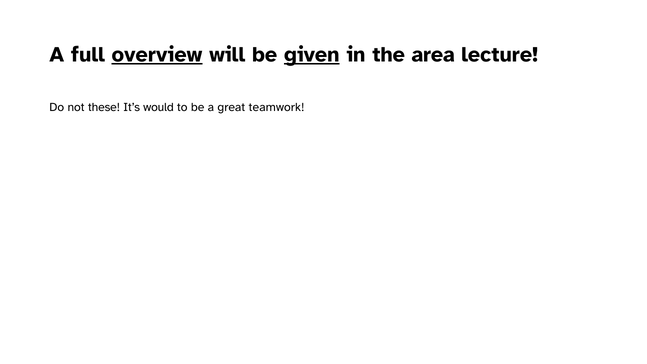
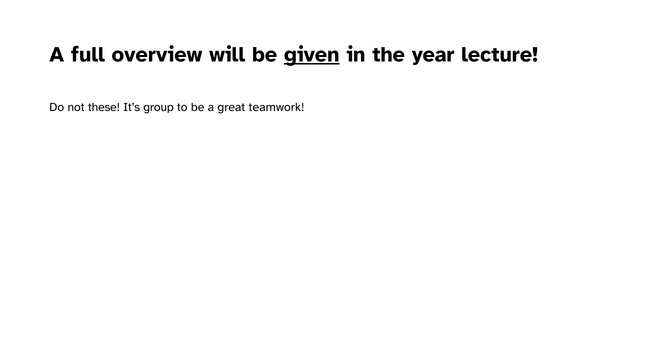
overview underline: present -> none (157, 54)
area: area -> year (433, 54)
would: would -> group (159, 107)
